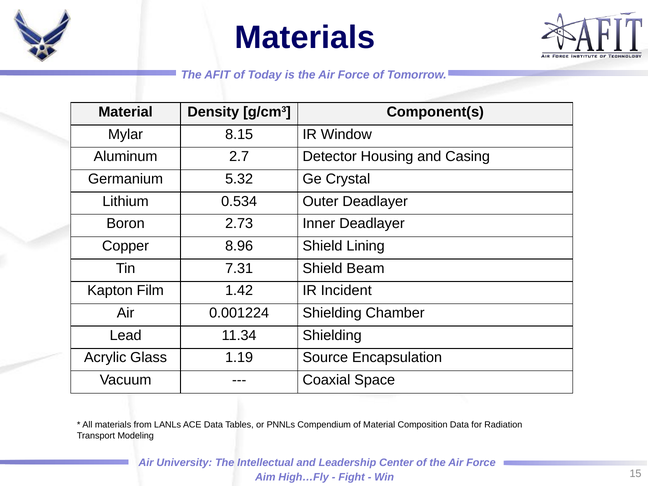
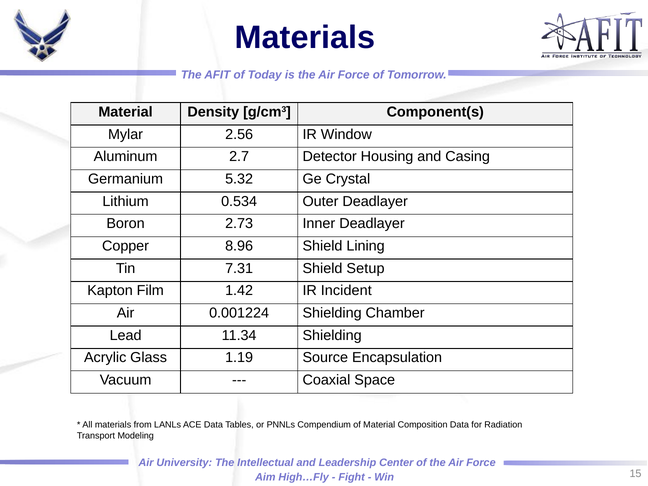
8.15: 8.15 -> 2.56 (239, 134)
Beam: Beam -> Setup (365, 268)
